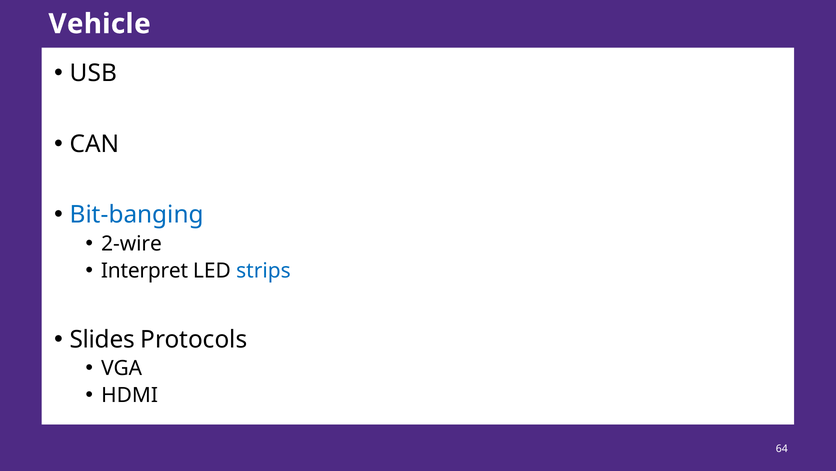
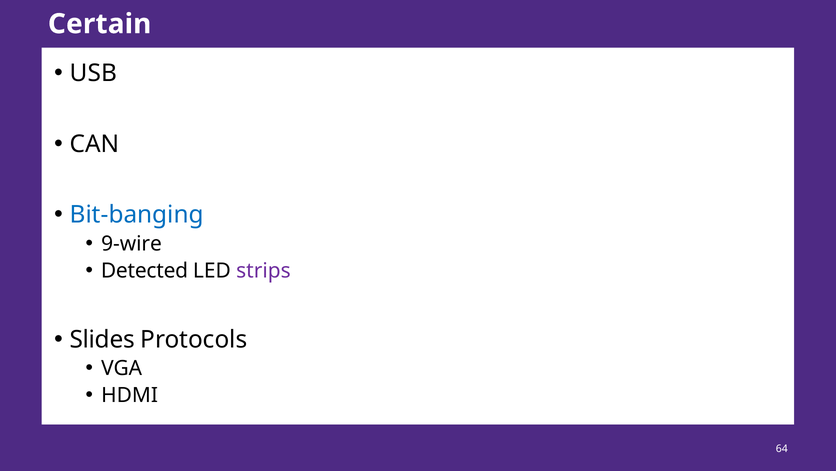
Vehicle: Vehicle -> Certain (100, 24)
2-wire: 2-wire -> 9-wire (132, 243)
Interpret: Interpret -> Detected (145, 270)
strips colour: blue -> purple (263, 270)
